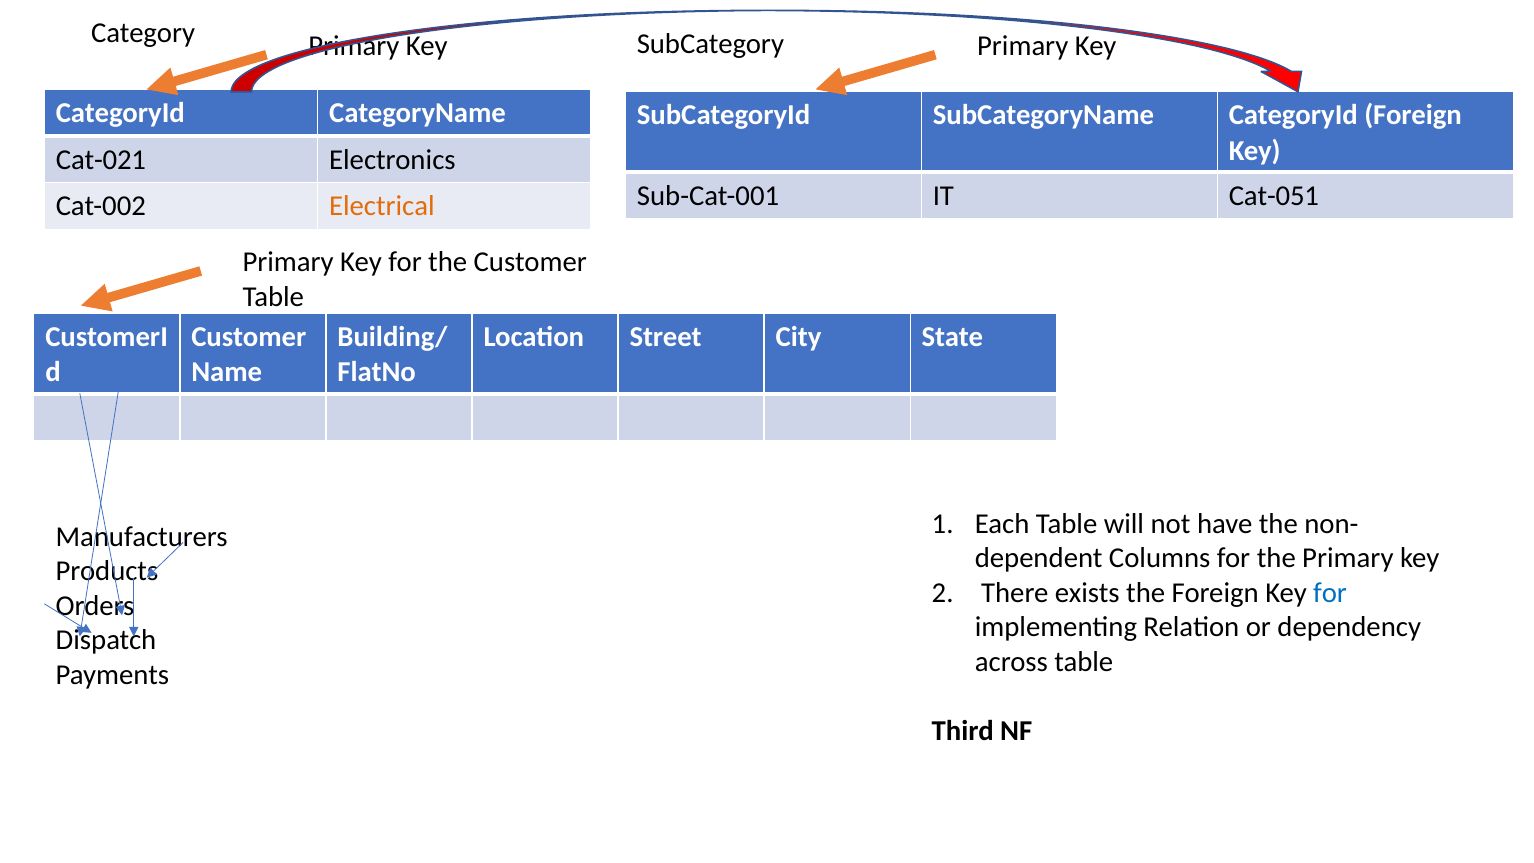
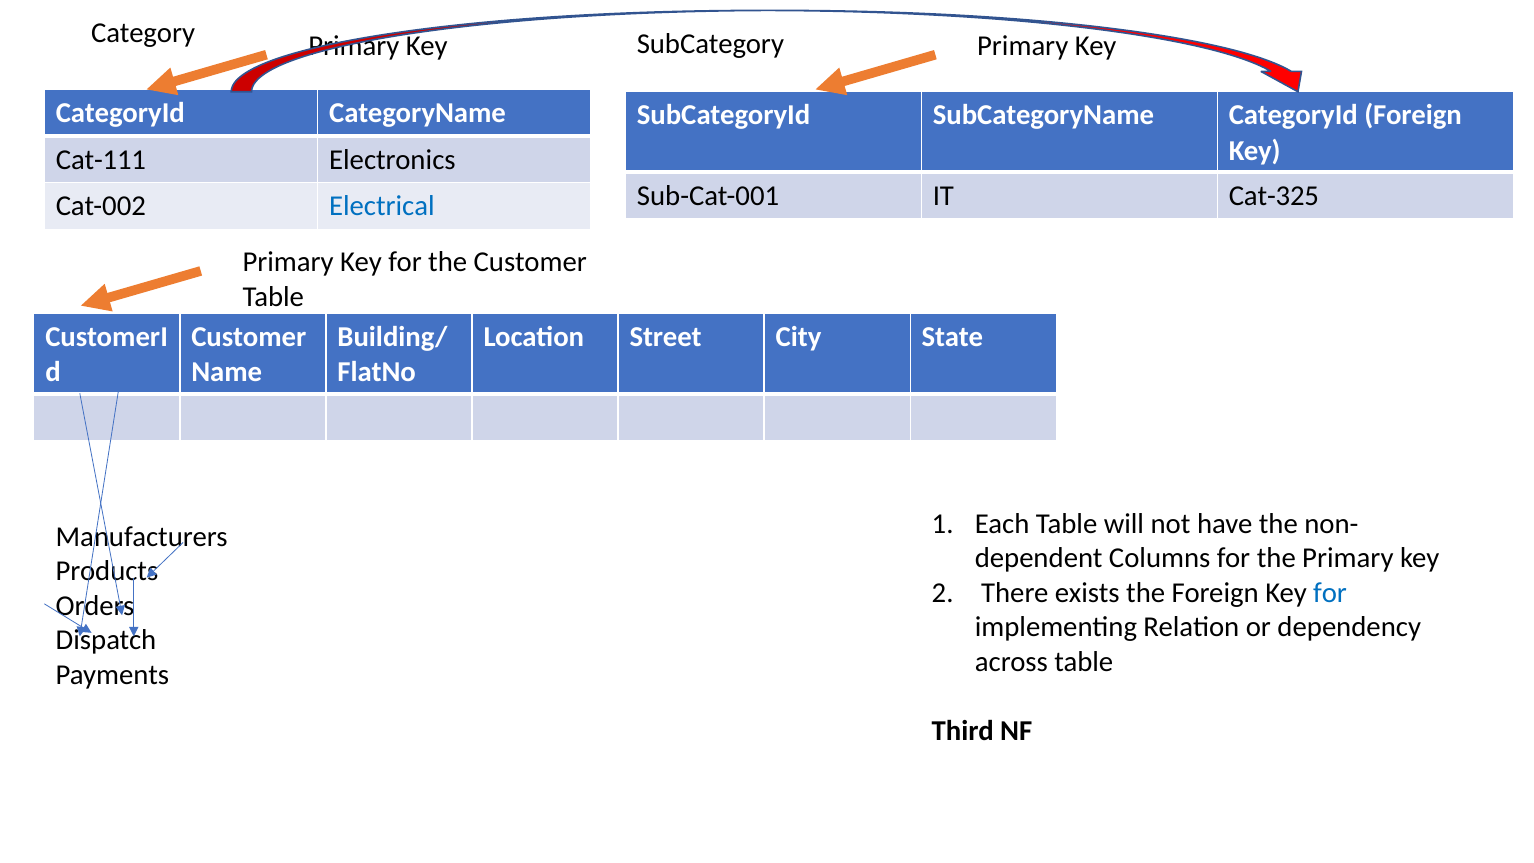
Cat-021: Cat-021 -> Cat-111 (101, 160)
Cat-051: Cat-051 -> Cat-325 (1274, 196)
Electrical colour: orange -> blue (382, 206)
